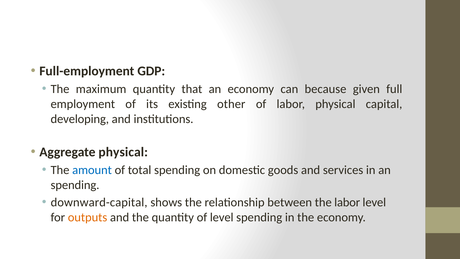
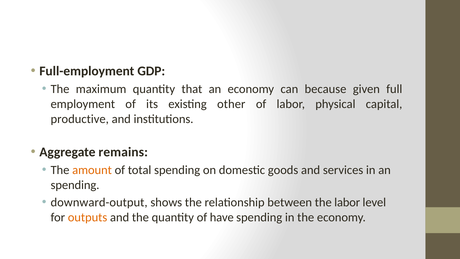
developing: developing -> productive (80, 119)
Aggregate physical: physical -> remains (123, 152)
amount colour: blue -> orange (92, 170)
downward-capital: downward-capital -> downward-output (99, 202)
of level: level -> have (222, 217)
